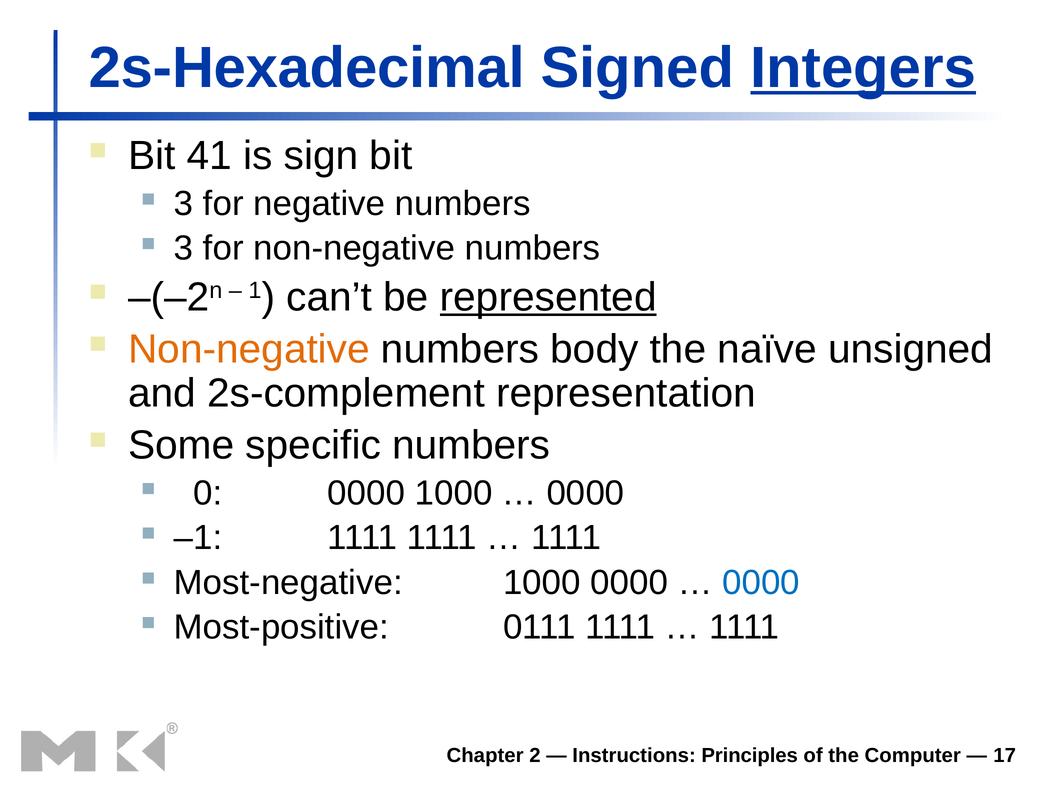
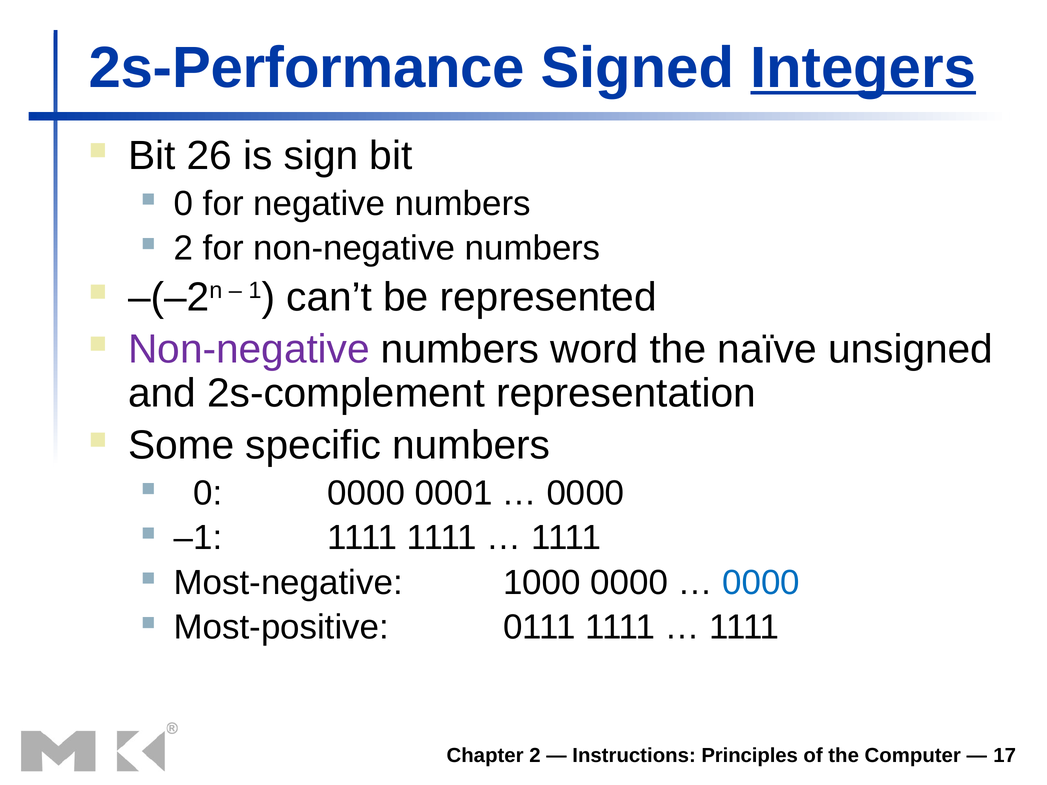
2s-Hexadecimal: 2s-Hexadecimal -> 2s-Performance (307, 68)
41: 41 -> 26 (209, 156)
3: 3 -> 0 (184, 204)
3: 3 -> 2 (184, 248)
represented underline: present -> none (548, 297)
Non-negative colour: orange -> purple (249, 349)
body: body -> word (594, 349)
0000 1000: 1000 -> 0001 (454, 493)
